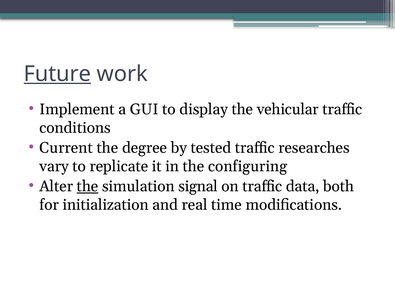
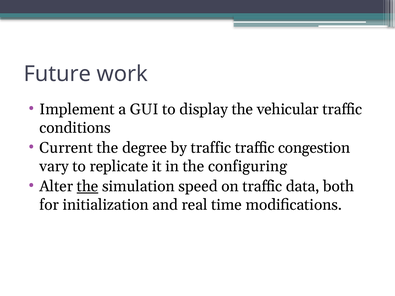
Future underline: present -> none (57, 74)
by tested: tested -> traffic (211, 148)
researches: researches -> congestion (314, 148)
signal: signal -> speed (198, 186)
